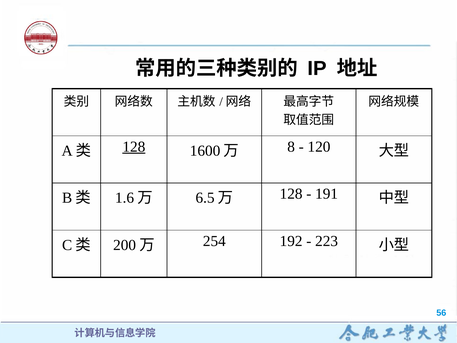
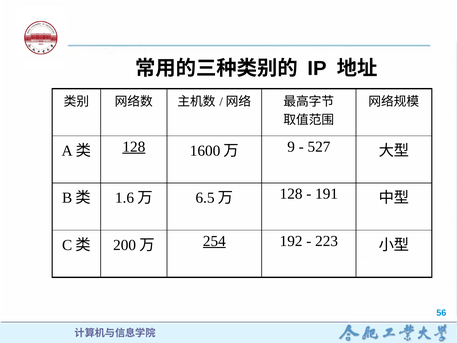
8: 8 -> 9 (291, 147)
120: 120 -> 527 (319, 147)
254 underline: none -> present (214, 241)
